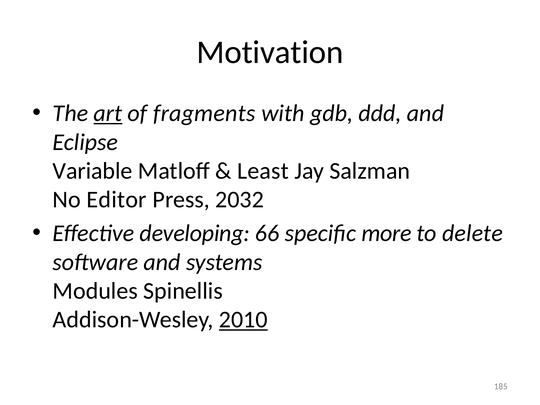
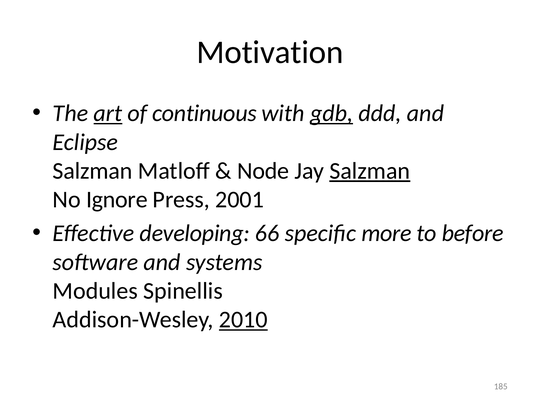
fragments: fragments -> continuous (204, 113)
gdb underline: none -> present (332, 113)
Variable: Variable -> Salzman (93, 171)
Least: Least -> Node (263, 171)
Salzman underline: none -> present (370, 171)
Editor: Editor -> Ignore (117, 200)
2032: 2032 -> 2001 (240, 200)
delete: delete -> before (473, 233)
